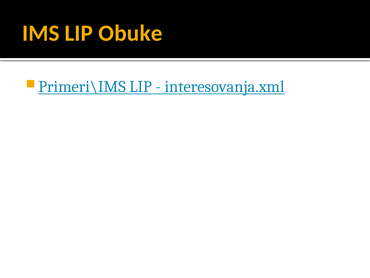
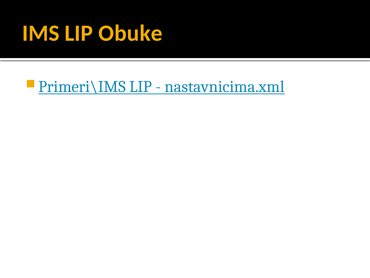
interesovanja.xml: interesovanja.xml -> nastavnicima.xml (225, 87)
